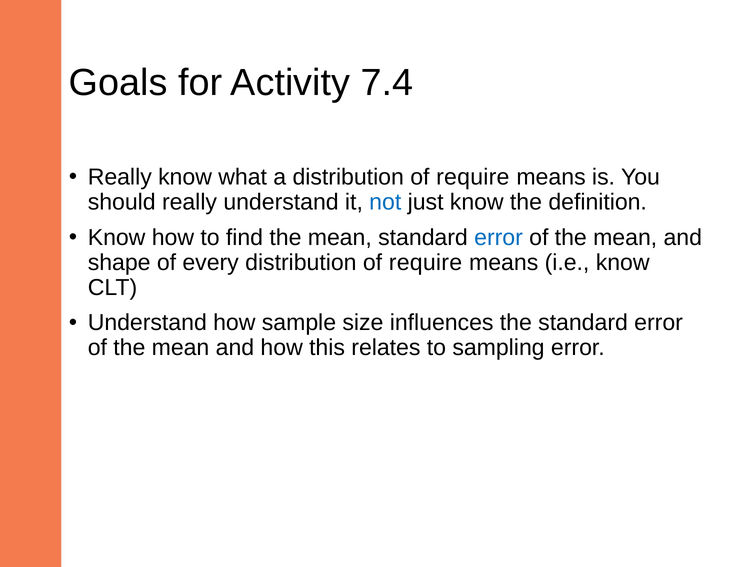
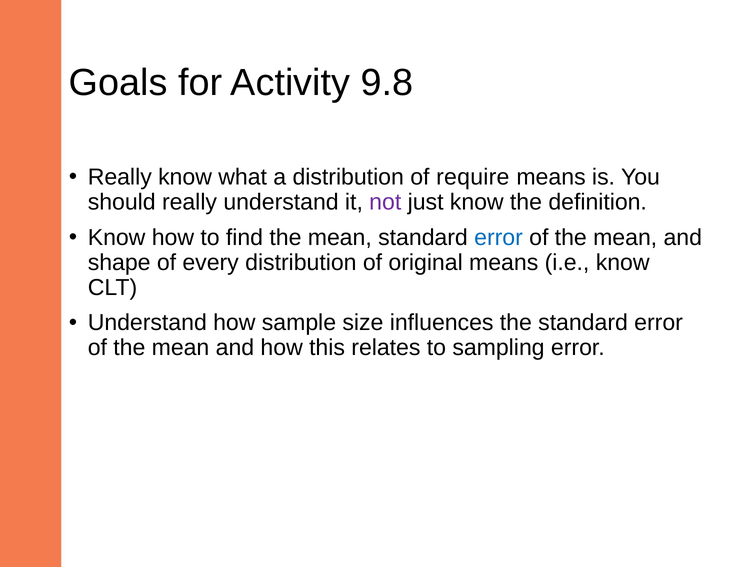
7.4: 7.4 -> 9.8 (387, 83)
not colour: blue -> purple (385, 202)
every distribution of require: require -> original (426, 262)
